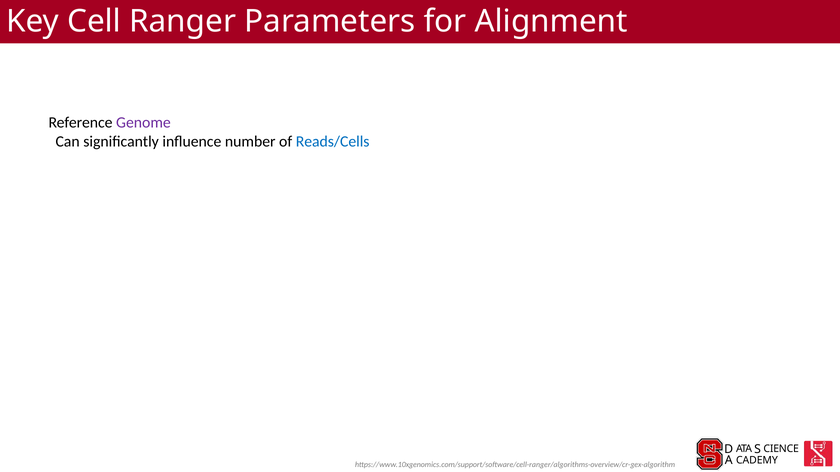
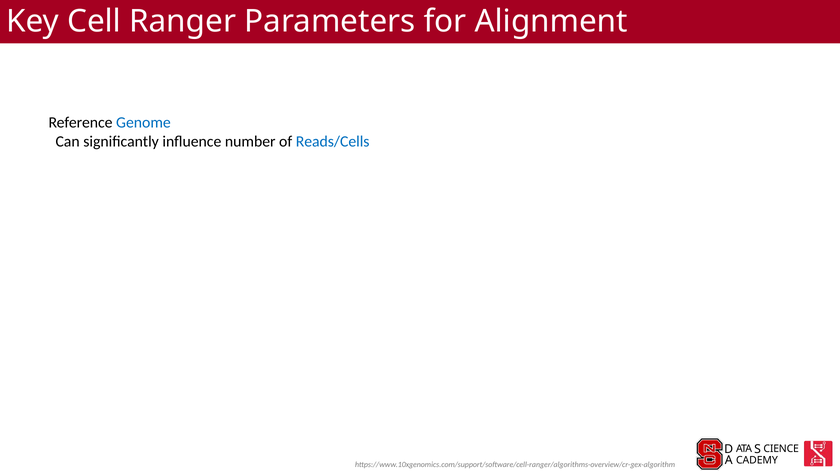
Genome colour: purple -> blue (143, 123)
